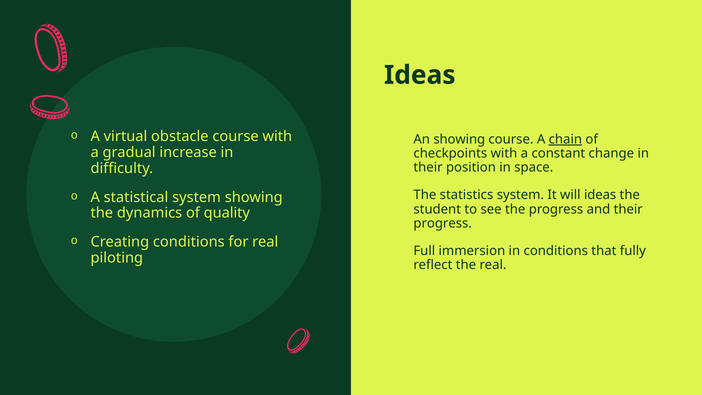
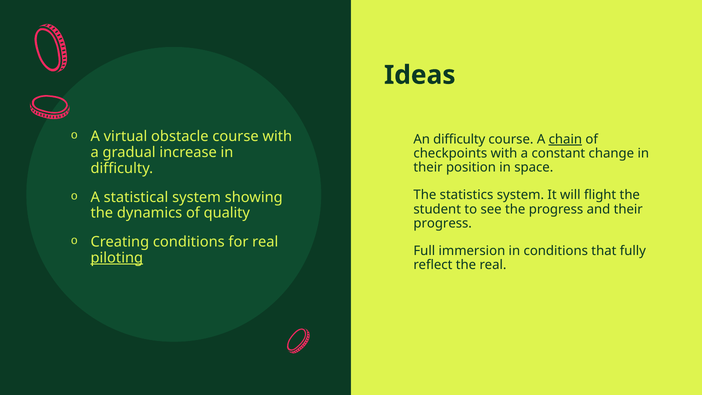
An showing: showing -> difficulty (459, 139)
will ideas: ideas -> flight (600, 195)
piloting underline: none -> present (117, 258)
